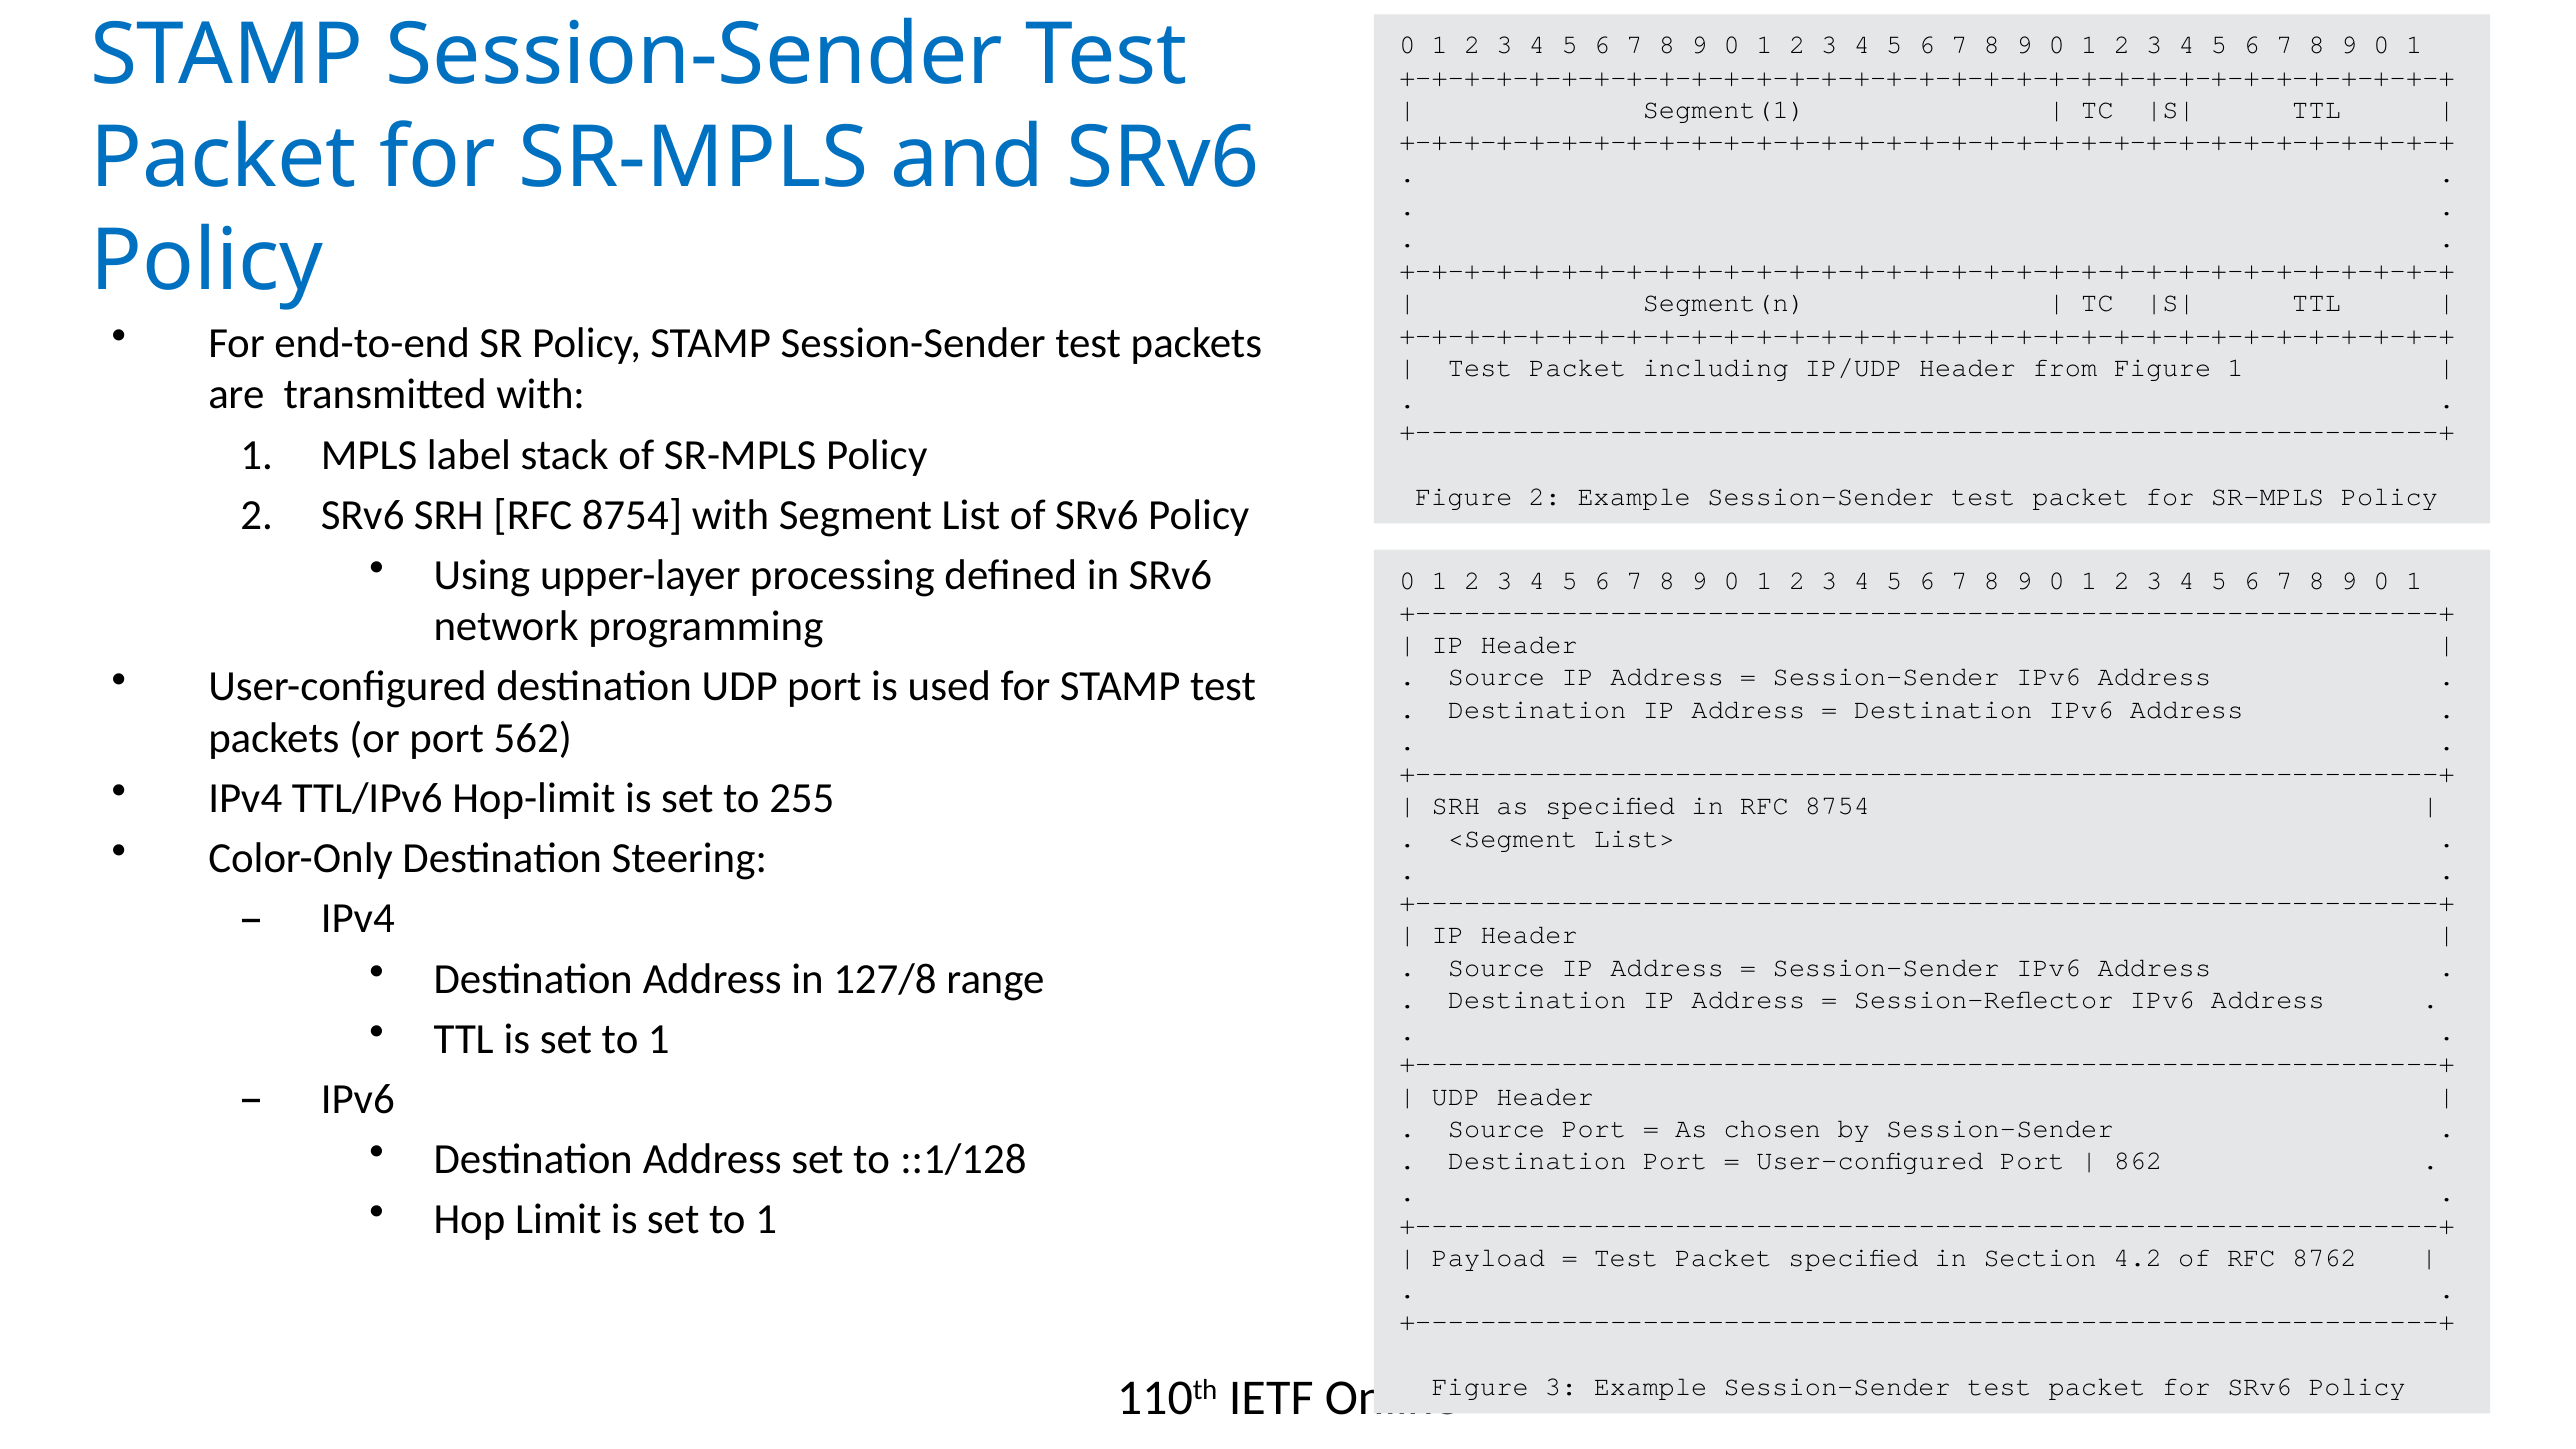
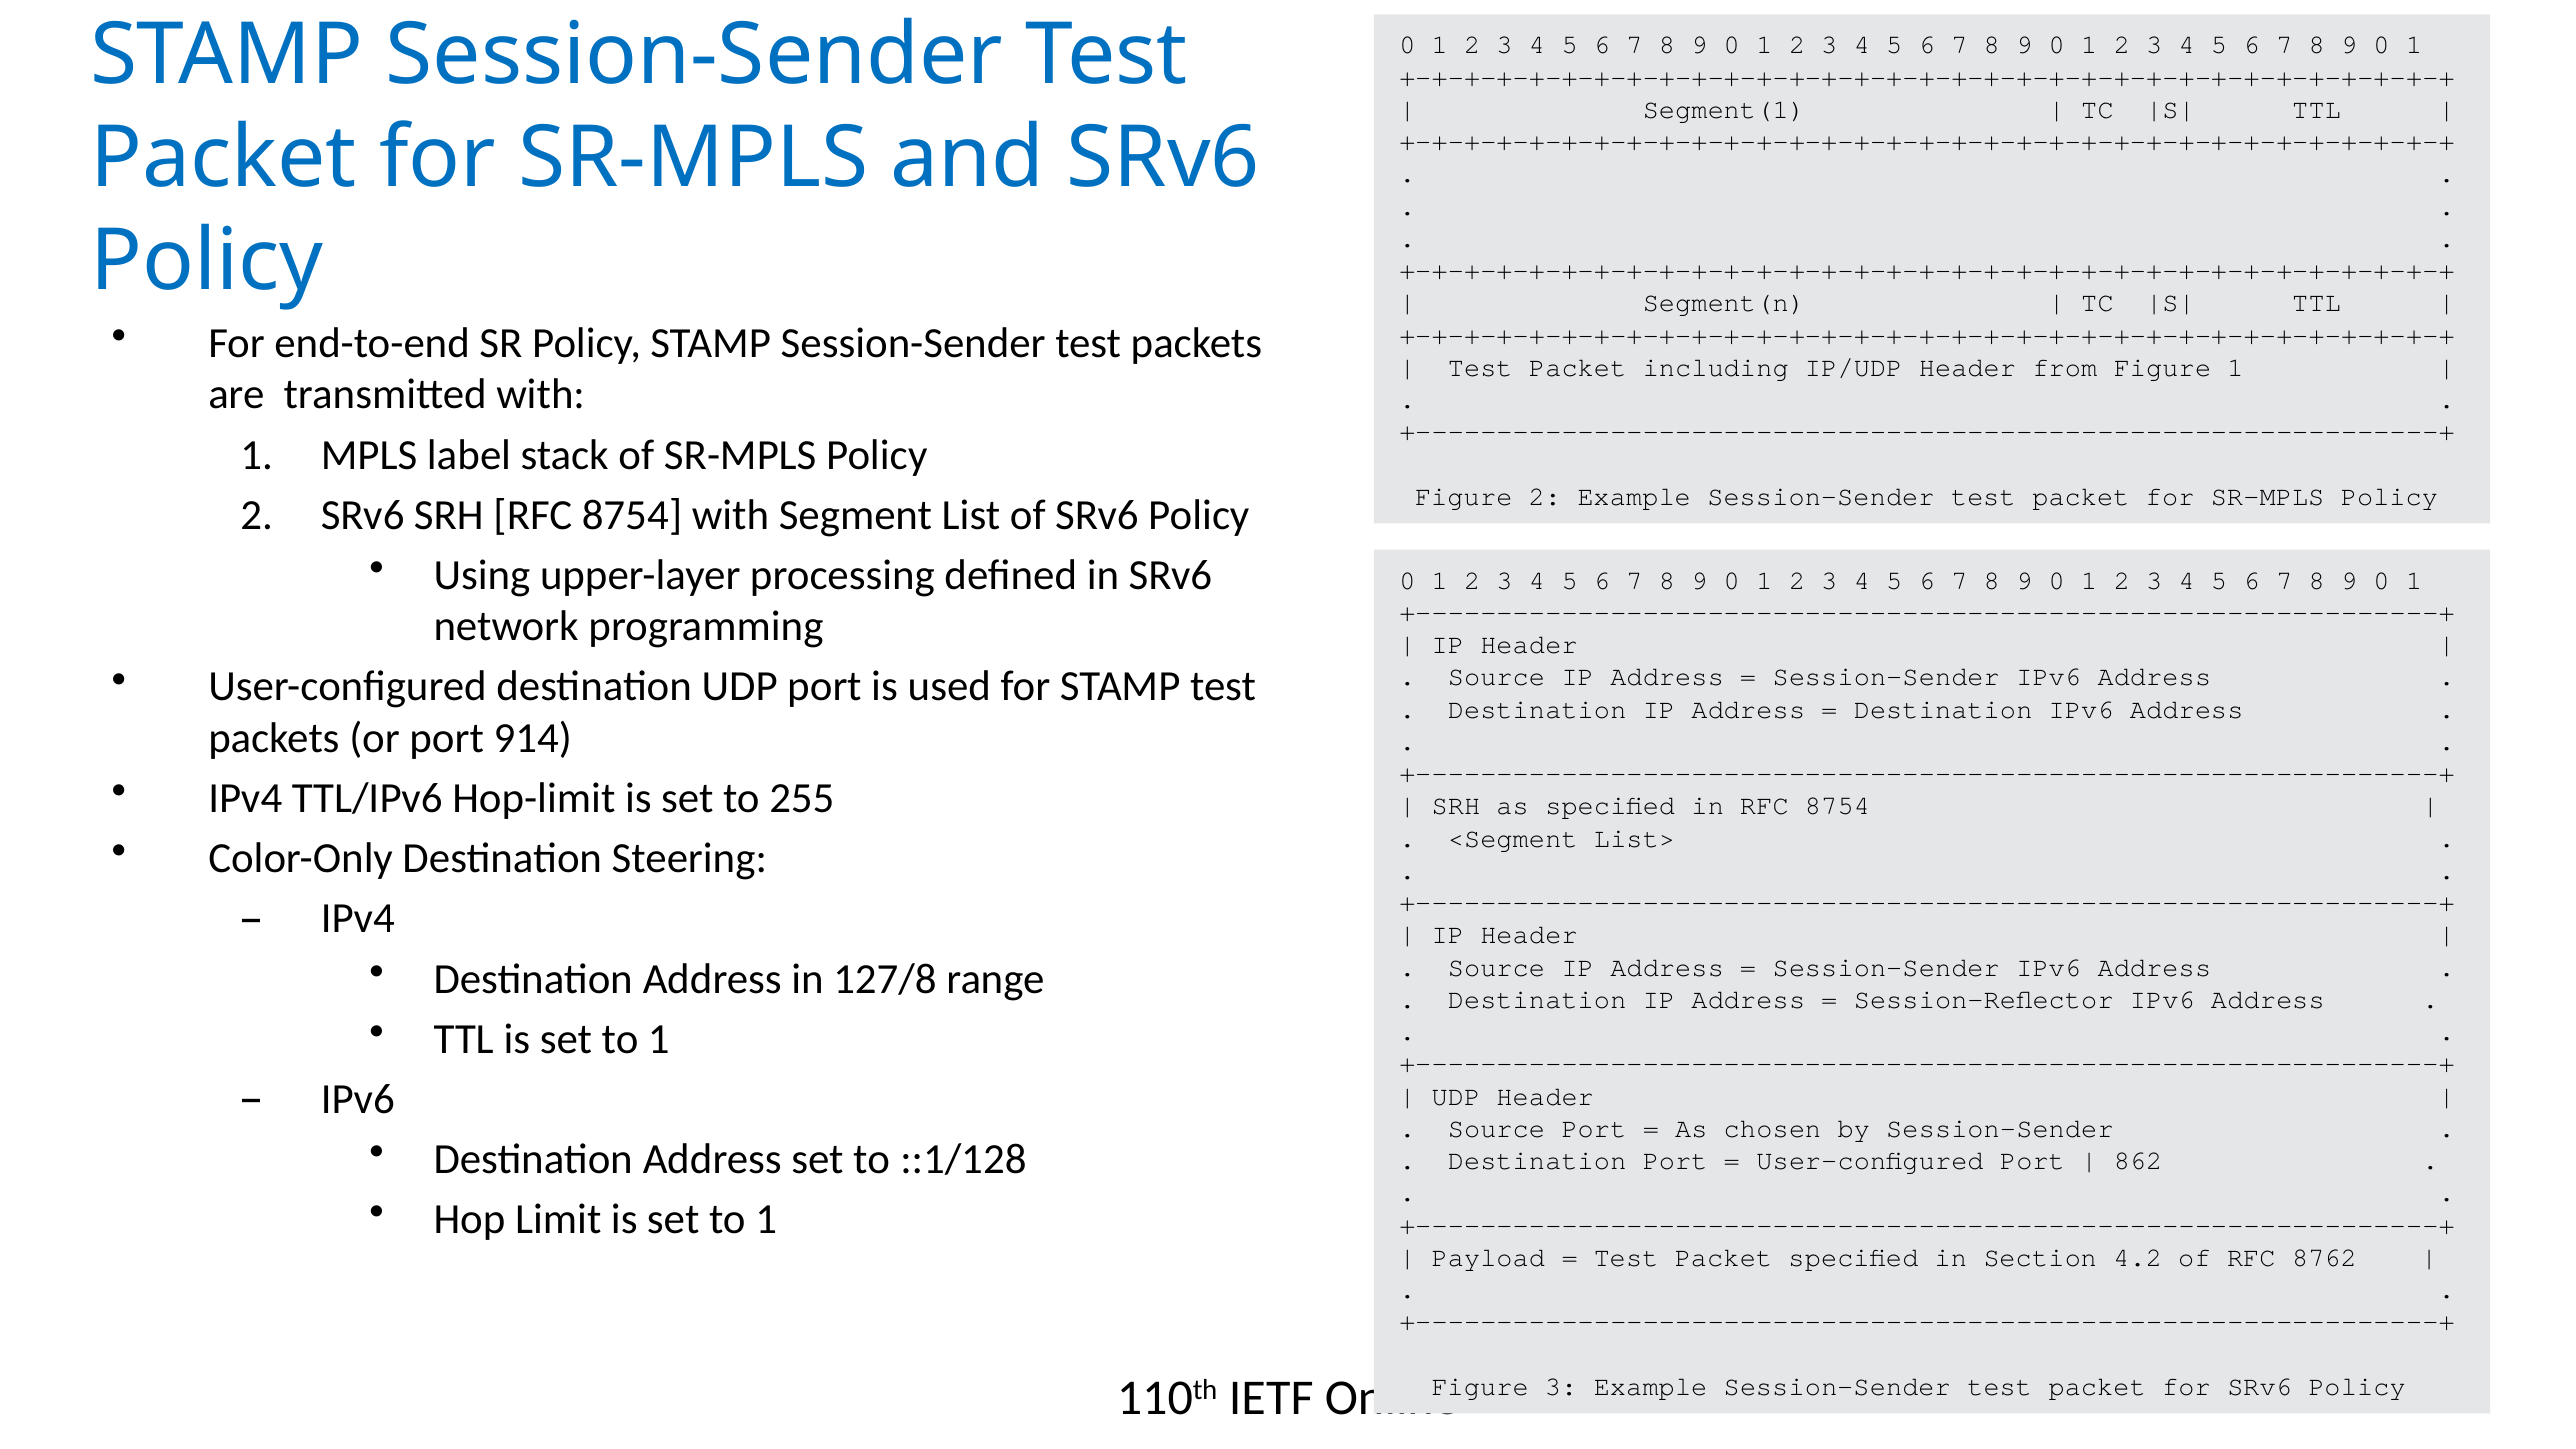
562: 562 -> 914 (533, 738)
